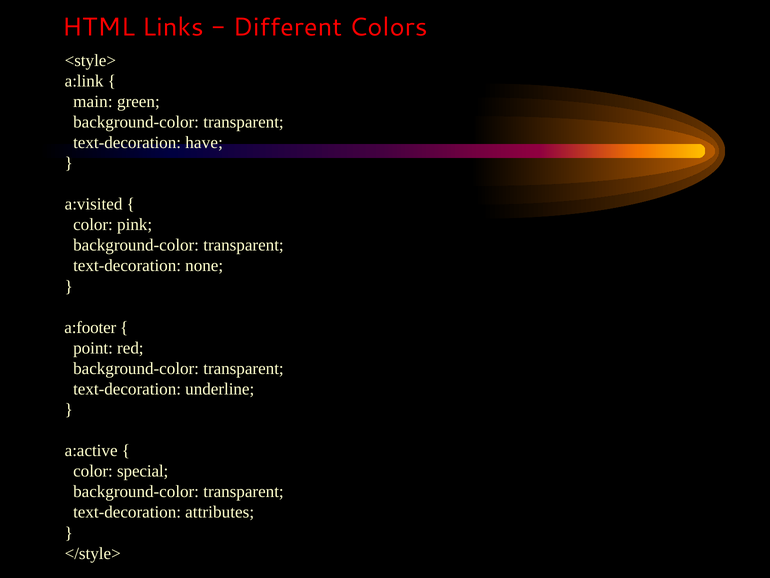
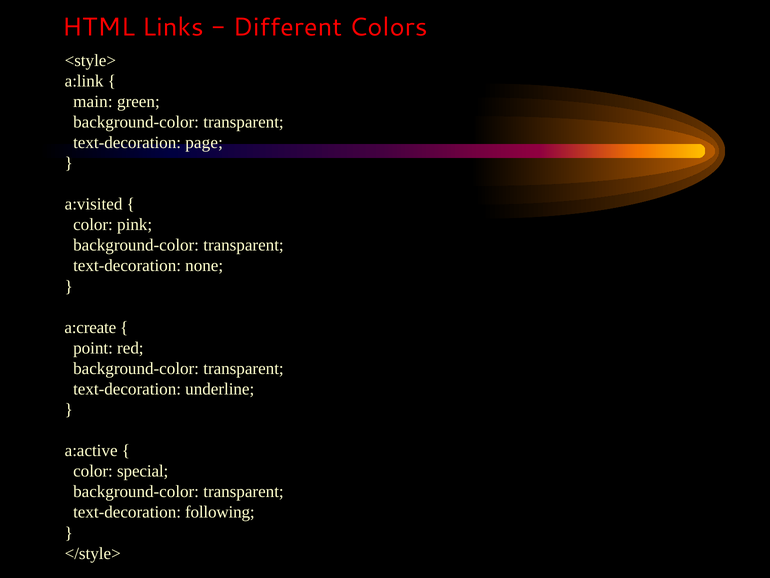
have: have -> page (204, 142)
a:footer: a:footer -> a:create (90, 327)
attributes: attributes -> following (220, 512)
